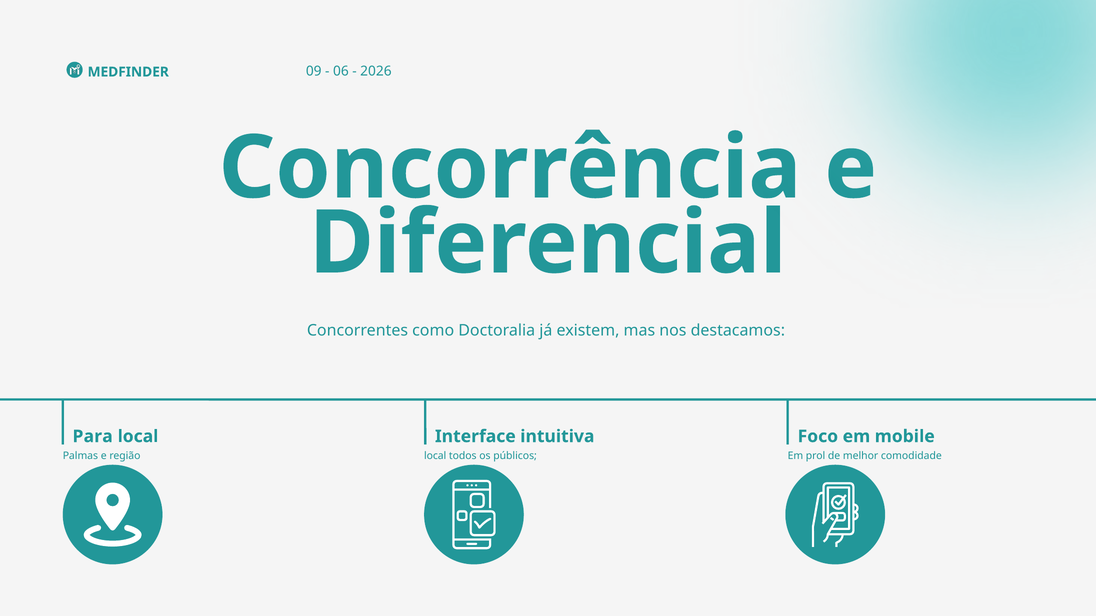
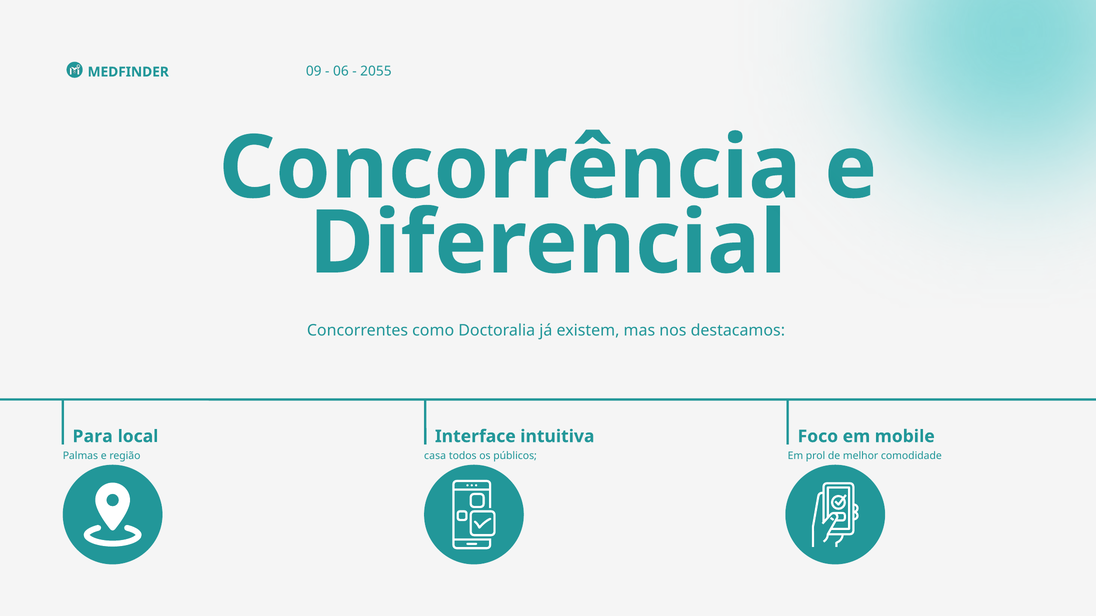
2026: 2026 -> 2055 (376, 71)
local: local -> casa (435, 456)
